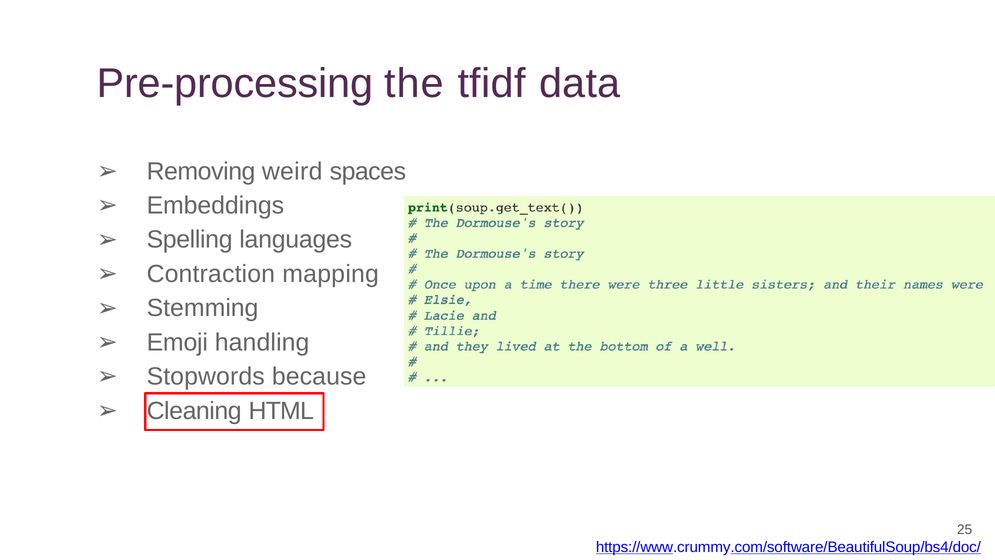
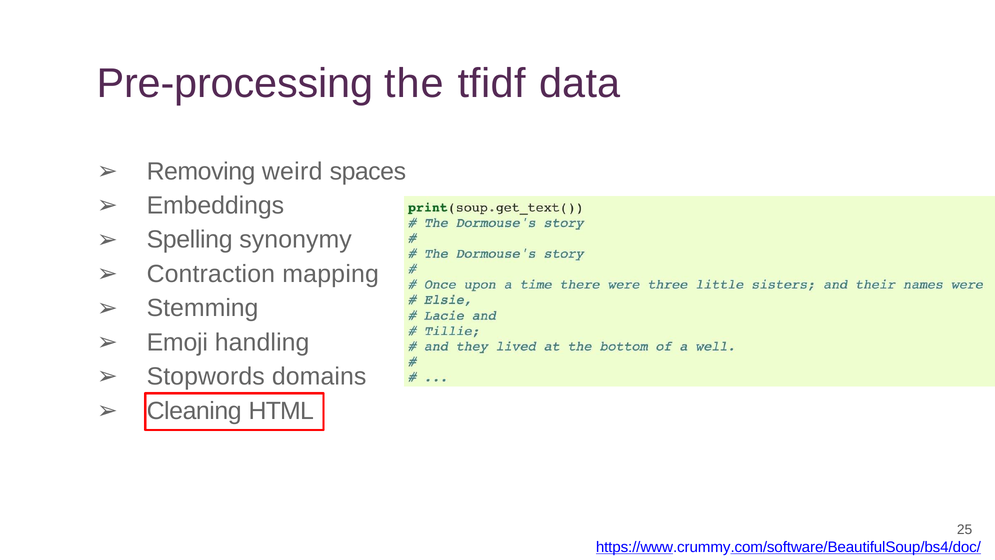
languages: languages -> synonymy (296, 240)
because: because -> domains (319, 376)
